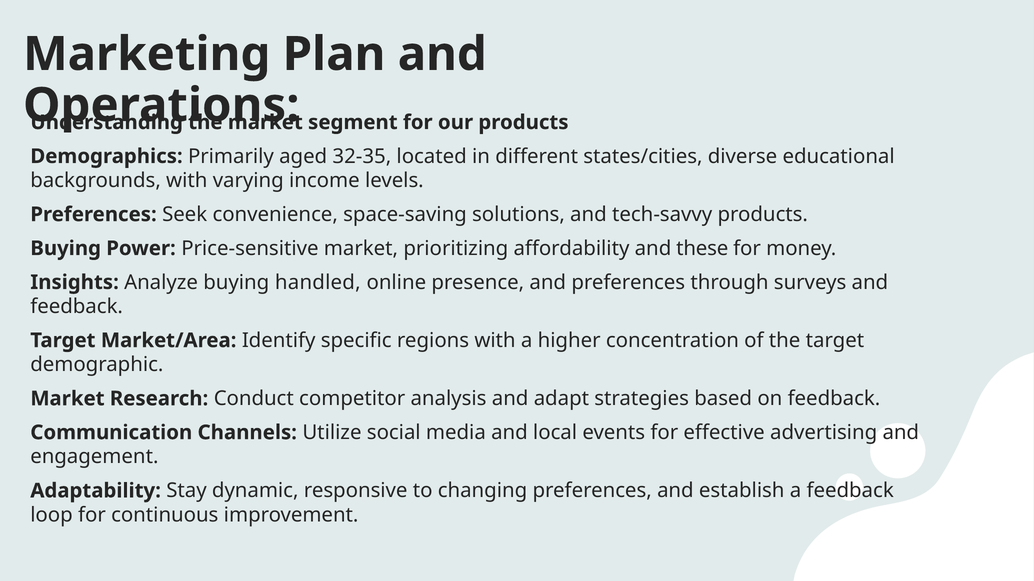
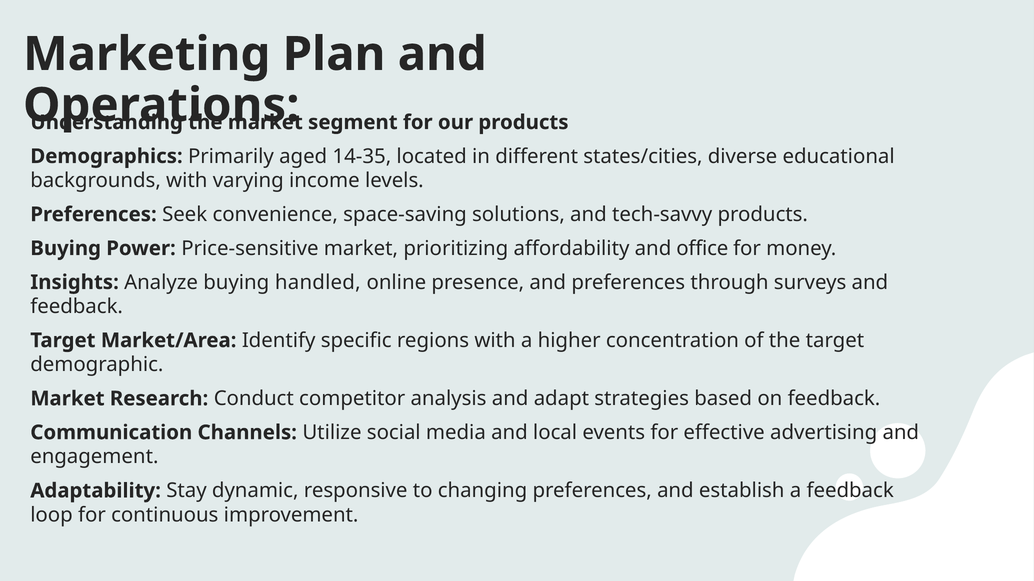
32-35: 32-35 -> 14-35 (362, 156)
these: these -> office (702, 249)
